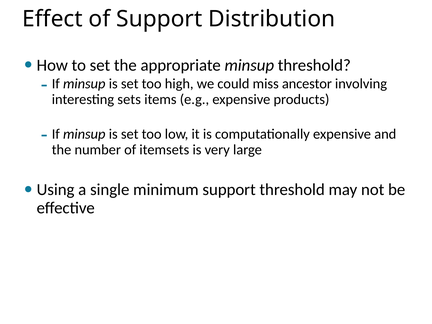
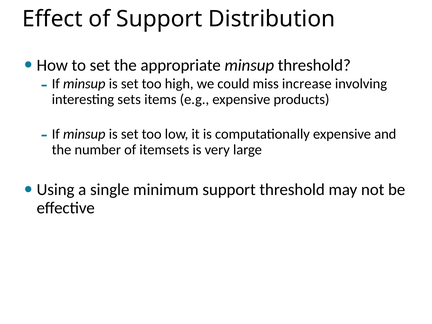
ancestor: ancestor -> increase (307, 84)
